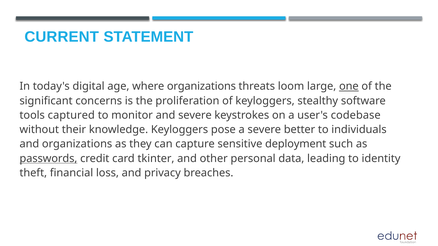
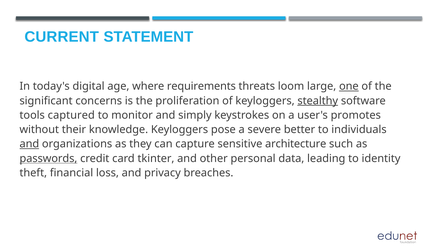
where organizations: organizations -> requirements (201, 86)
stealthy underline: none -> present (318, 101)
and severe: severe -> simply (195, 115)
codebase: codebase -> promotes (356, 115)
and underline: none -> present (29, 144)
deployment: deployment -> architecture (296, 144)
